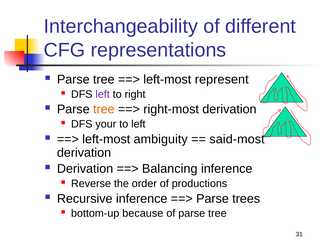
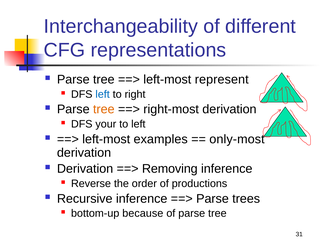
left colour: purple -> blue (103, 94)
ambiguity: ambiguity -> examples (161, 139)
said-most: said-most -> only-most (237, 139)
Balancing: Balancing -> Removing (170, 168)
